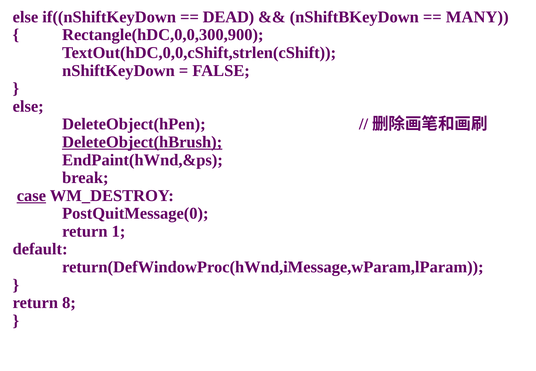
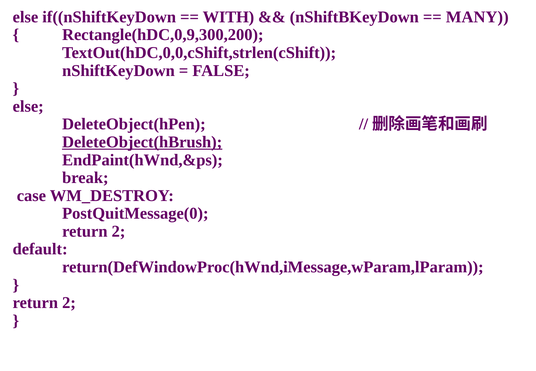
DEAD: DEAD -> WITH (228, 17)
Rectangle(hDC,0,0,300,900: Rectangle(hDC,0,0,300,900 -> Rectangle(hDC,0,9,300,200 (163, 35)
case underline: present -> none (31, 196)
1: 1 -> 2 (119, 231)
8: 8 -> 2 (69, 303)
